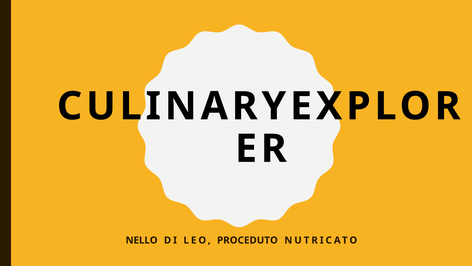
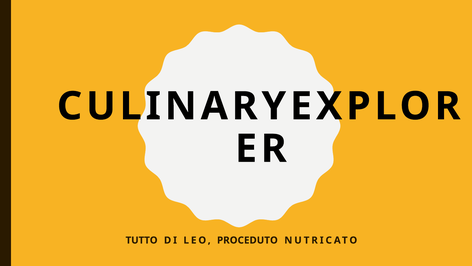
NELLO: NELLO -> TUTTO (142, 240)
